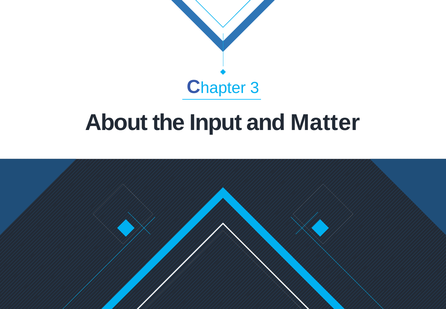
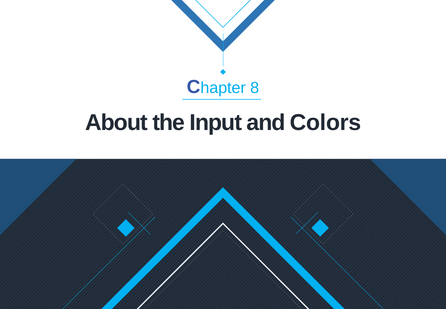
3: 3 -> 8 (255, 88)
Matter: Matter -> Colors (326, 123)
